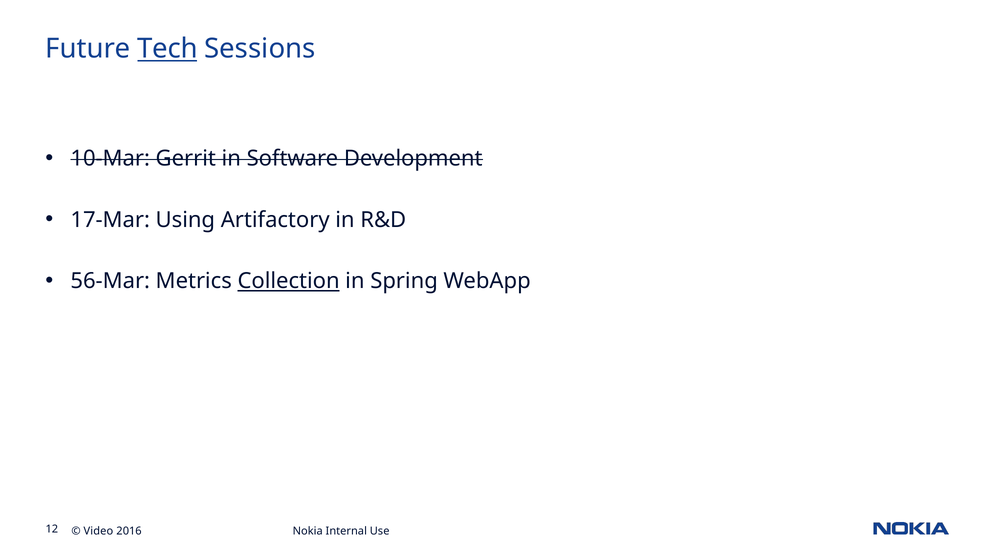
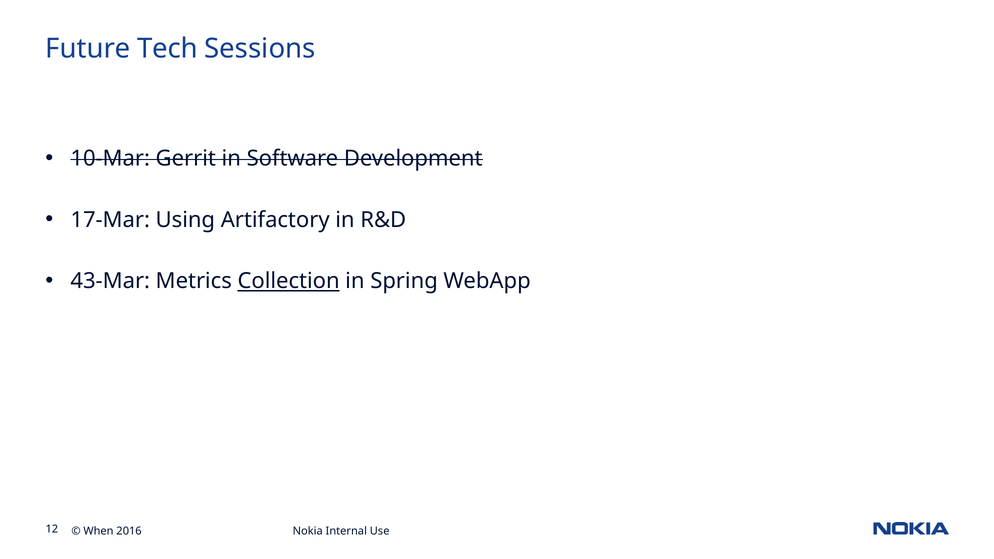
Tech underline: present -> none (167, 49)
56-Mar: 56-Mar -> 43-Mar (110, 281)
Video: Video -> When (98, 531)
